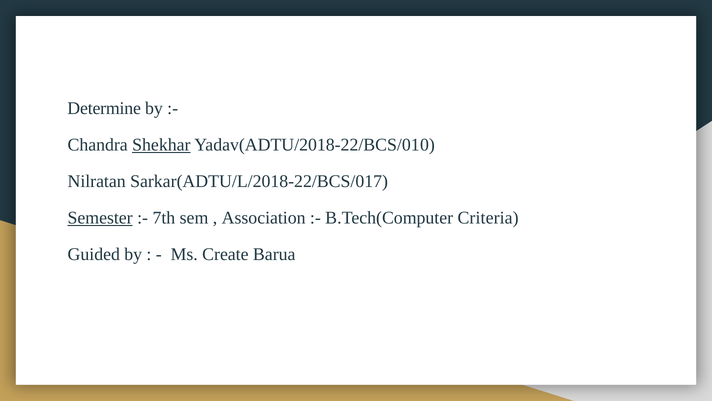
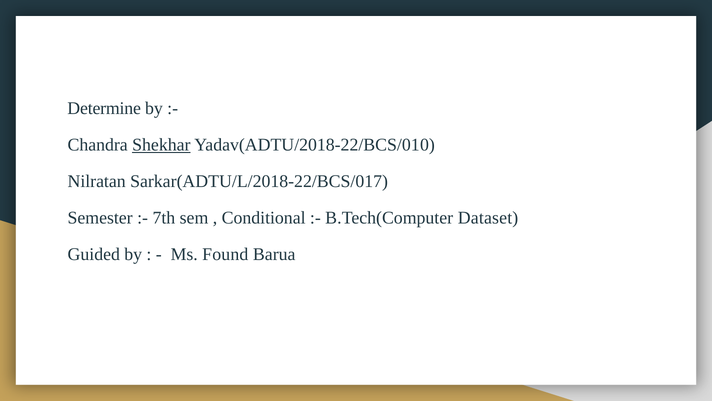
Semester underline: present -> none (100, 218)
Association: Association -> Conditional (264, 218)
Criteria: Criteria -> Dataset (488, 218)
Create: Create -> Found (225, 254)
